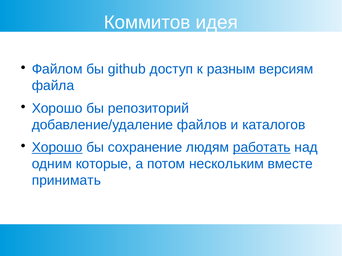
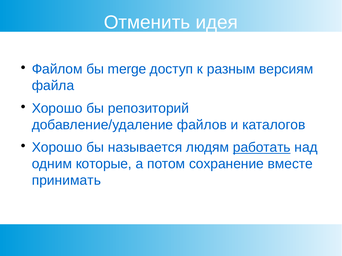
Коммитов: Коммитов -> Отменить (147, 22)
github: github -> merge (127, 69)
Хорошо underline: present -> none (57, 148)
сохранение: сохранение -> называется (145, 148)
нескольким: нескольким -> сохранение (226, 164)
